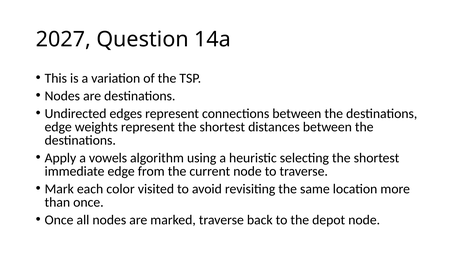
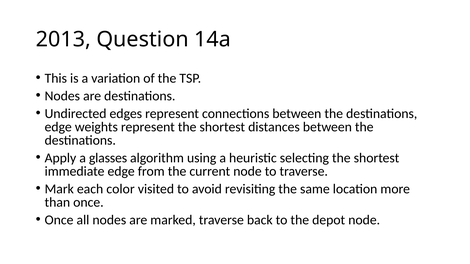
2027: 2027 -> 2013 (63, 39)
vowels: vowels -> glasses (108, 158)
